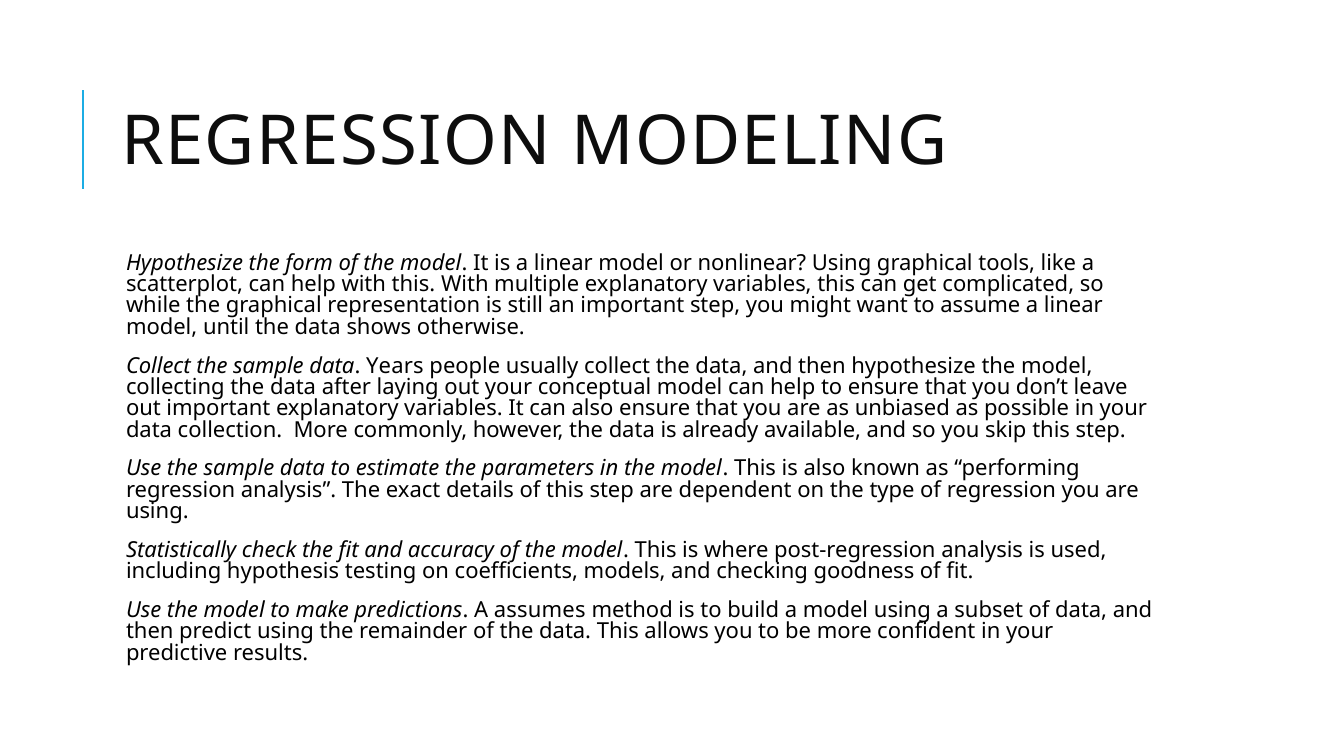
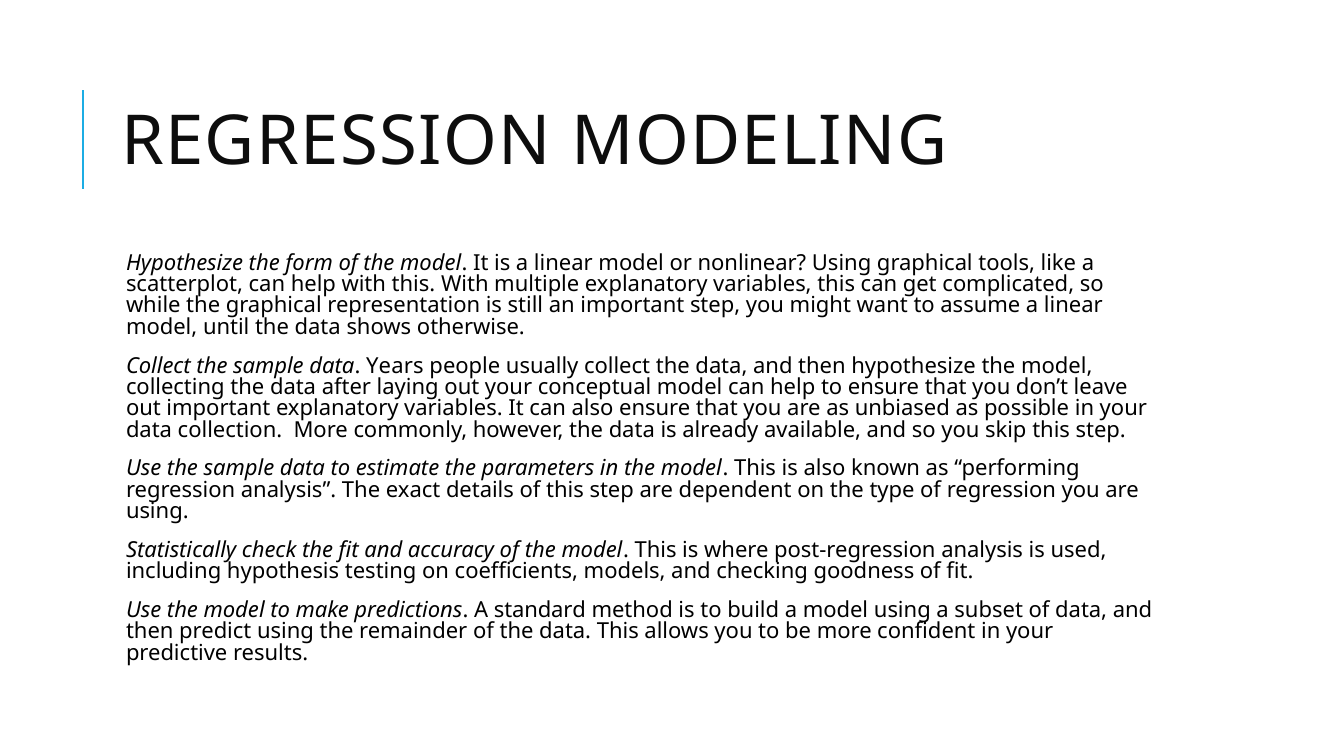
assumes: assumes -> standard (540, 610)
